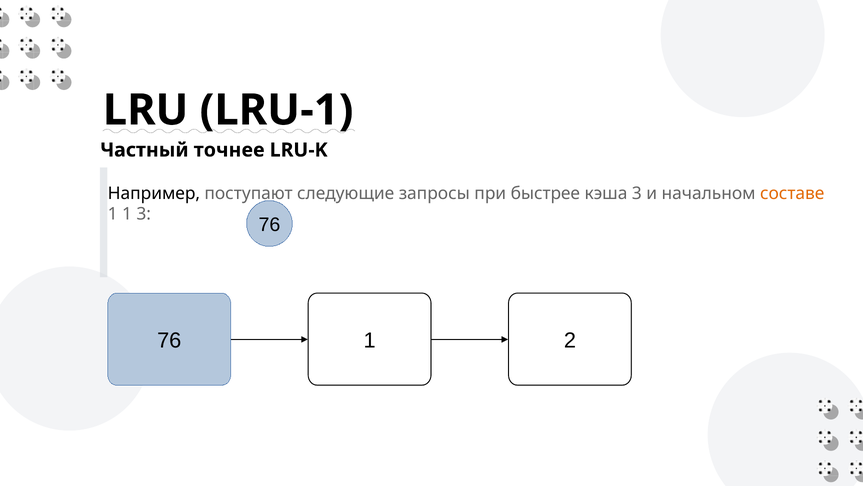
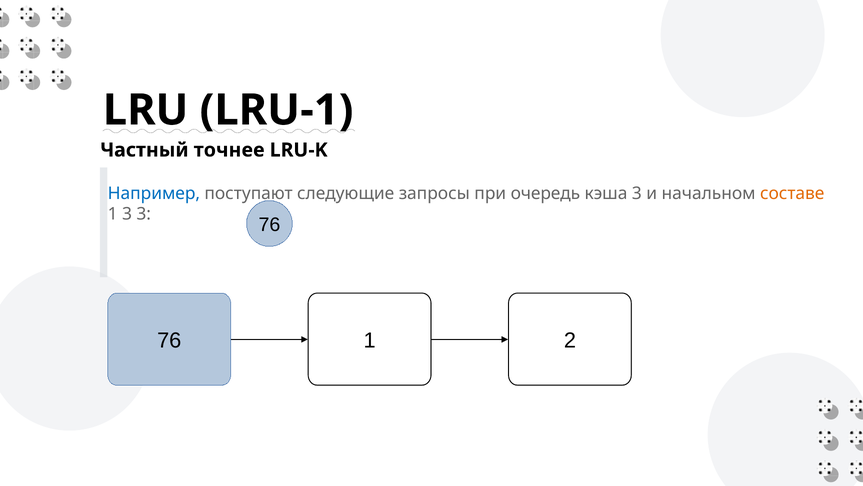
Например colour: black -> blue (154, 193)
быстрее: быстрее -> очередь (545, 193)
1 1: 1 -> 3 (127, 214)
